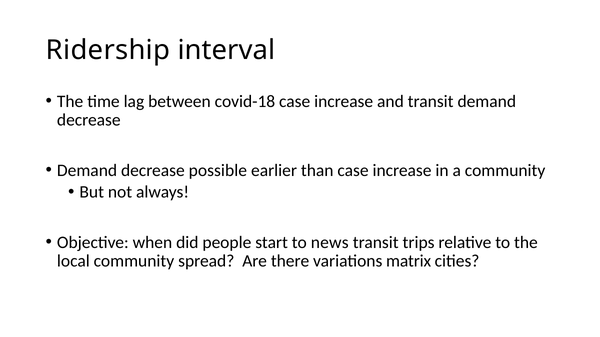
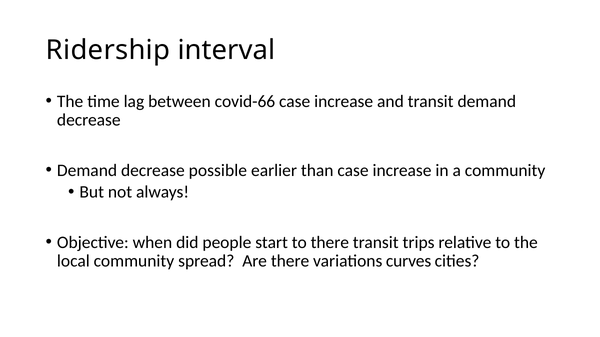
covid-18: covid-18 -> covid-66 (245, 101)
to news: news -> there (330, 243)
matrix: matrix -> curves (409, 262)
